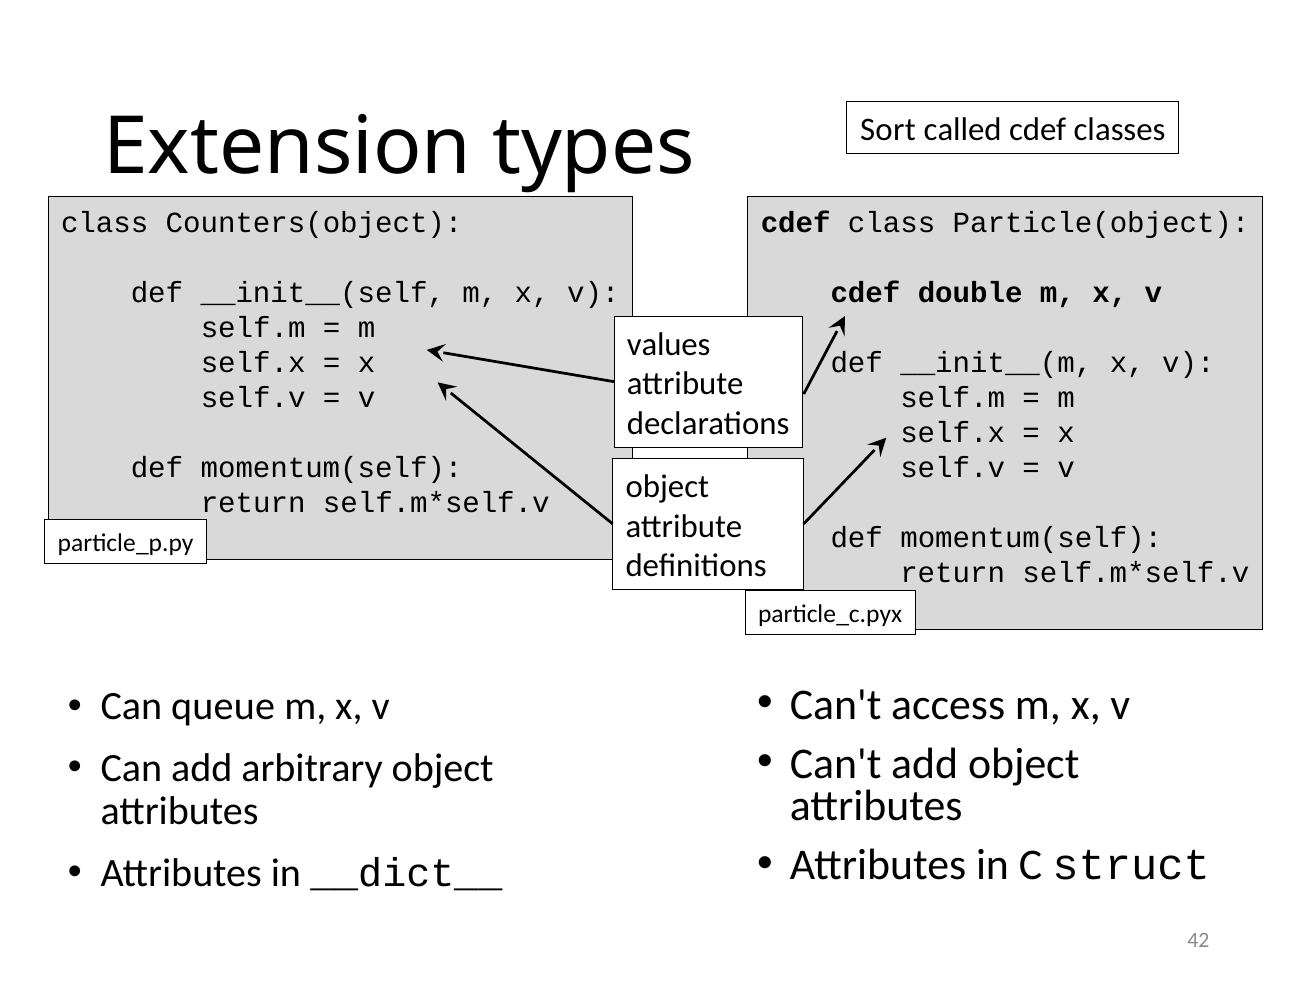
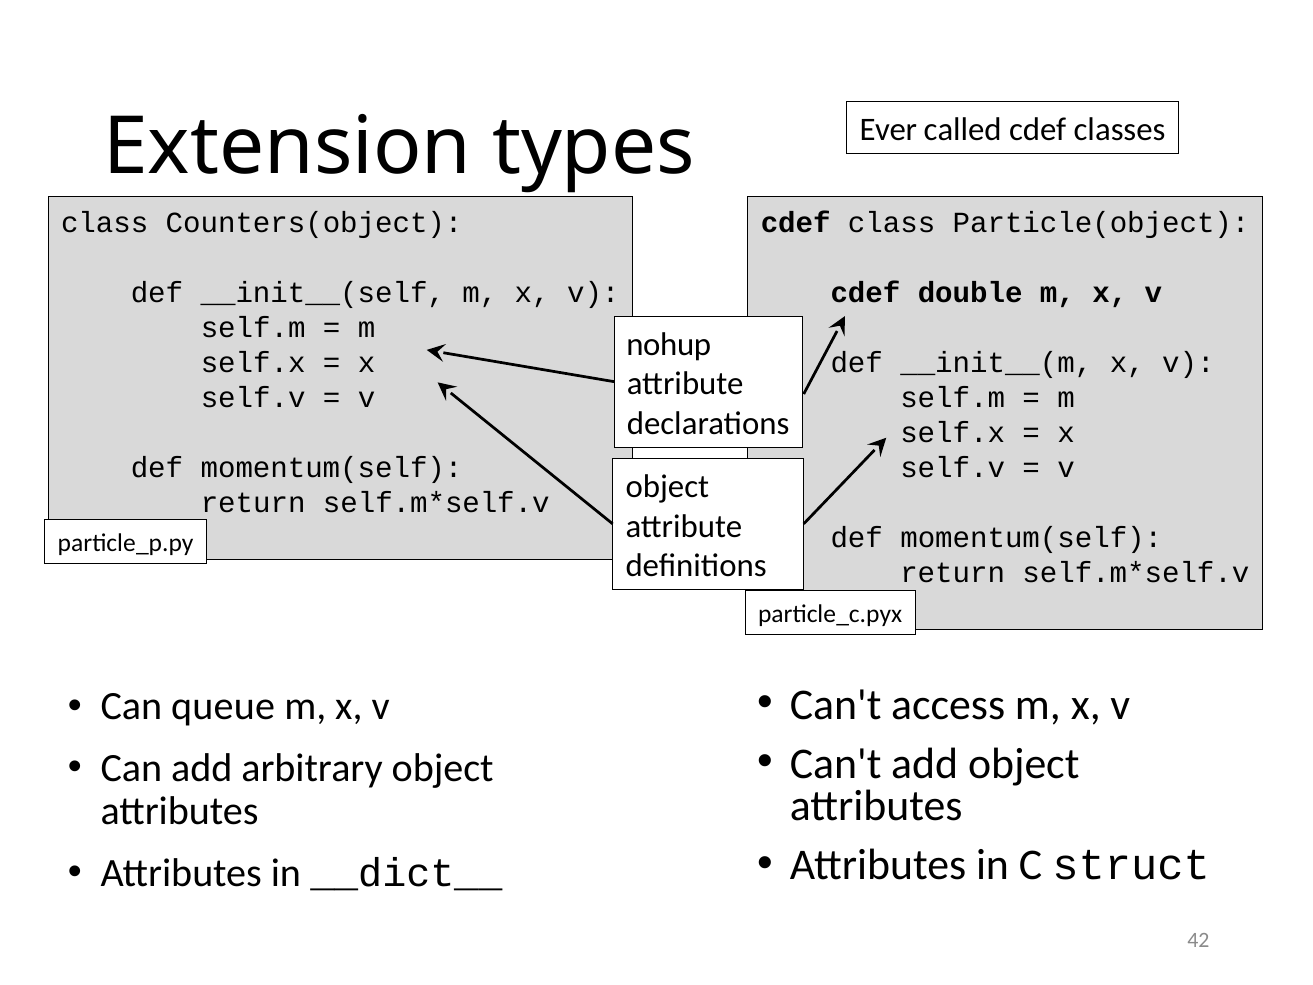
Sort: Sort -> Ever (888, 129)
values: values -> nohup (669, 344)
